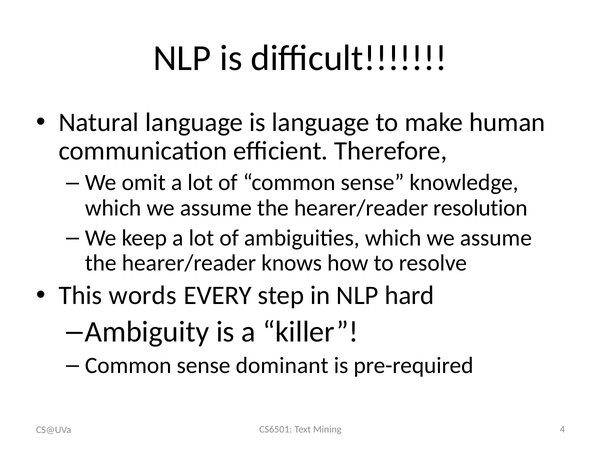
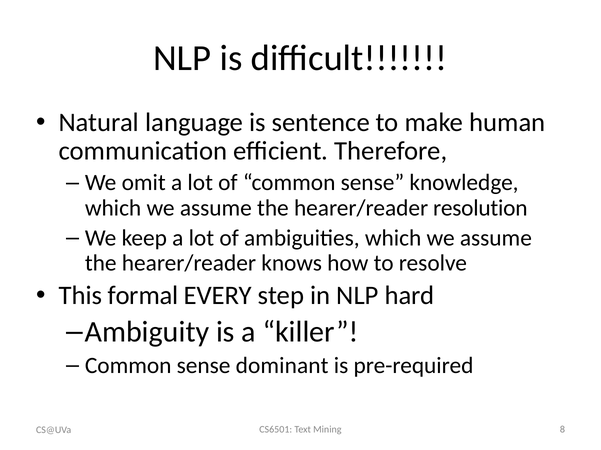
is language: language -> sentence (321, 122)
words: words -> formal (143, 296)
4: 4 -> 8 (562, 430)
